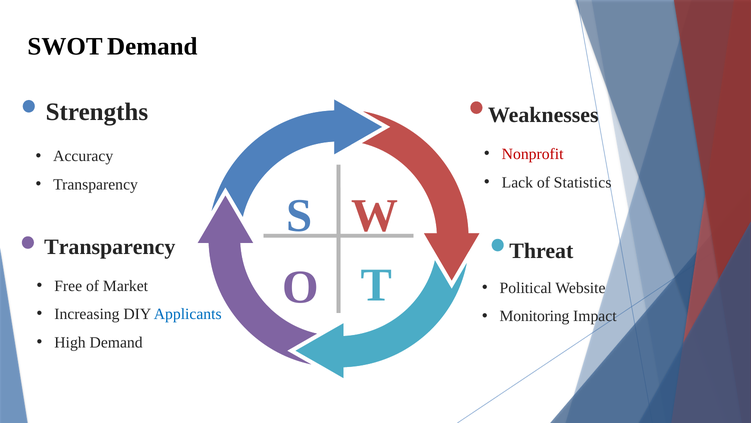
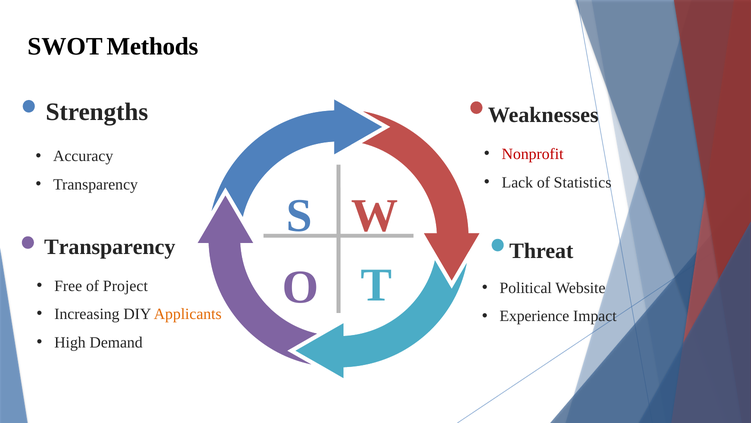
SWOT Demand: Demand -> Methods (152, 47)
Market: Market -> Project (125, 286)
Applicants colour: blue -> orange (188, 314)
Monitoring: Monitoring -> Experience (534, 316)
